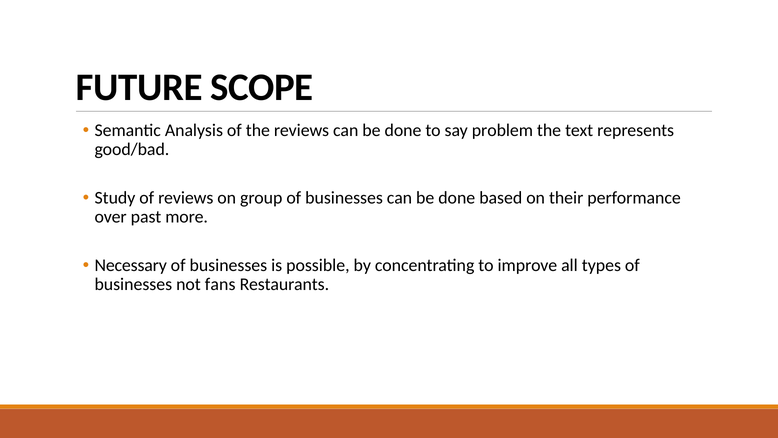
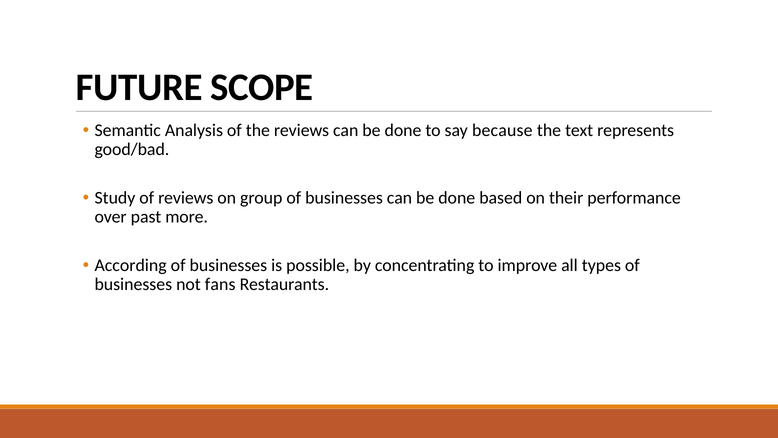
problem: problem -> because (502, 130)
Necessary: Necessary -> According (131, 265)
